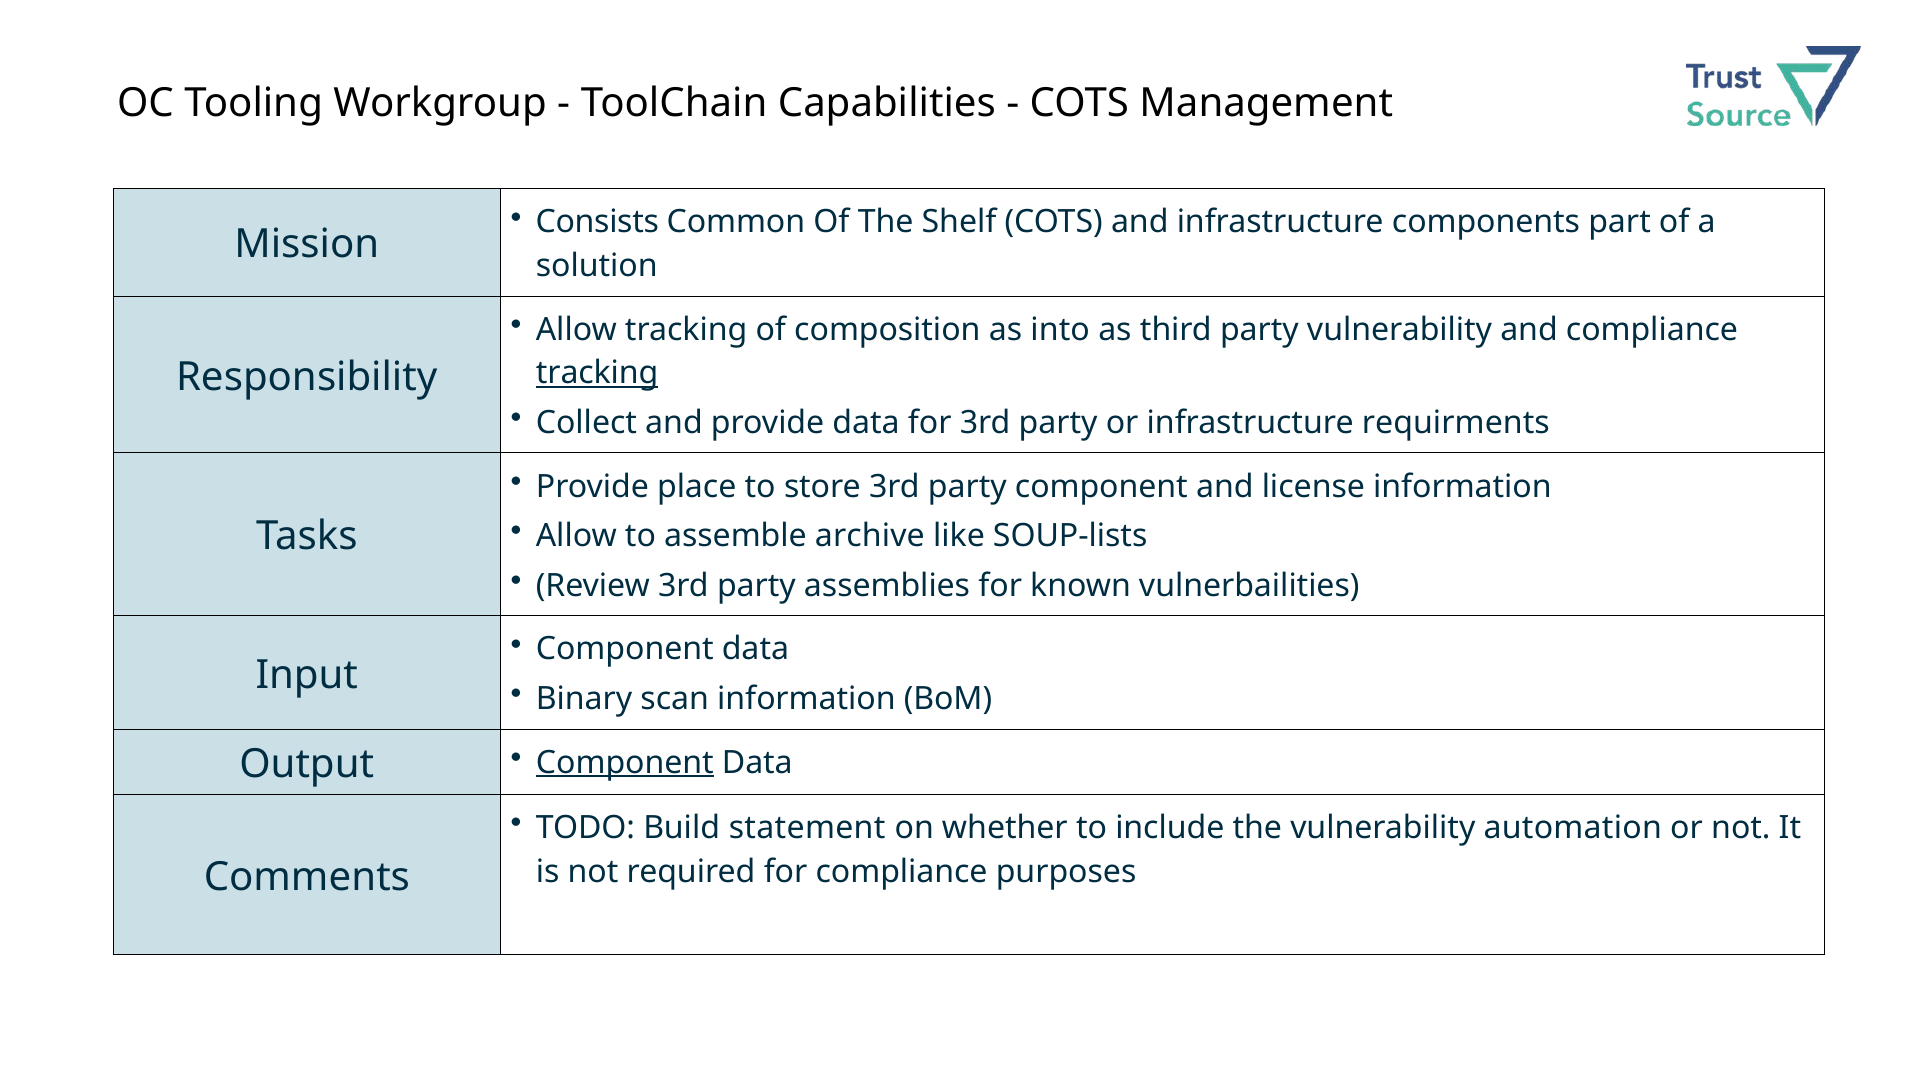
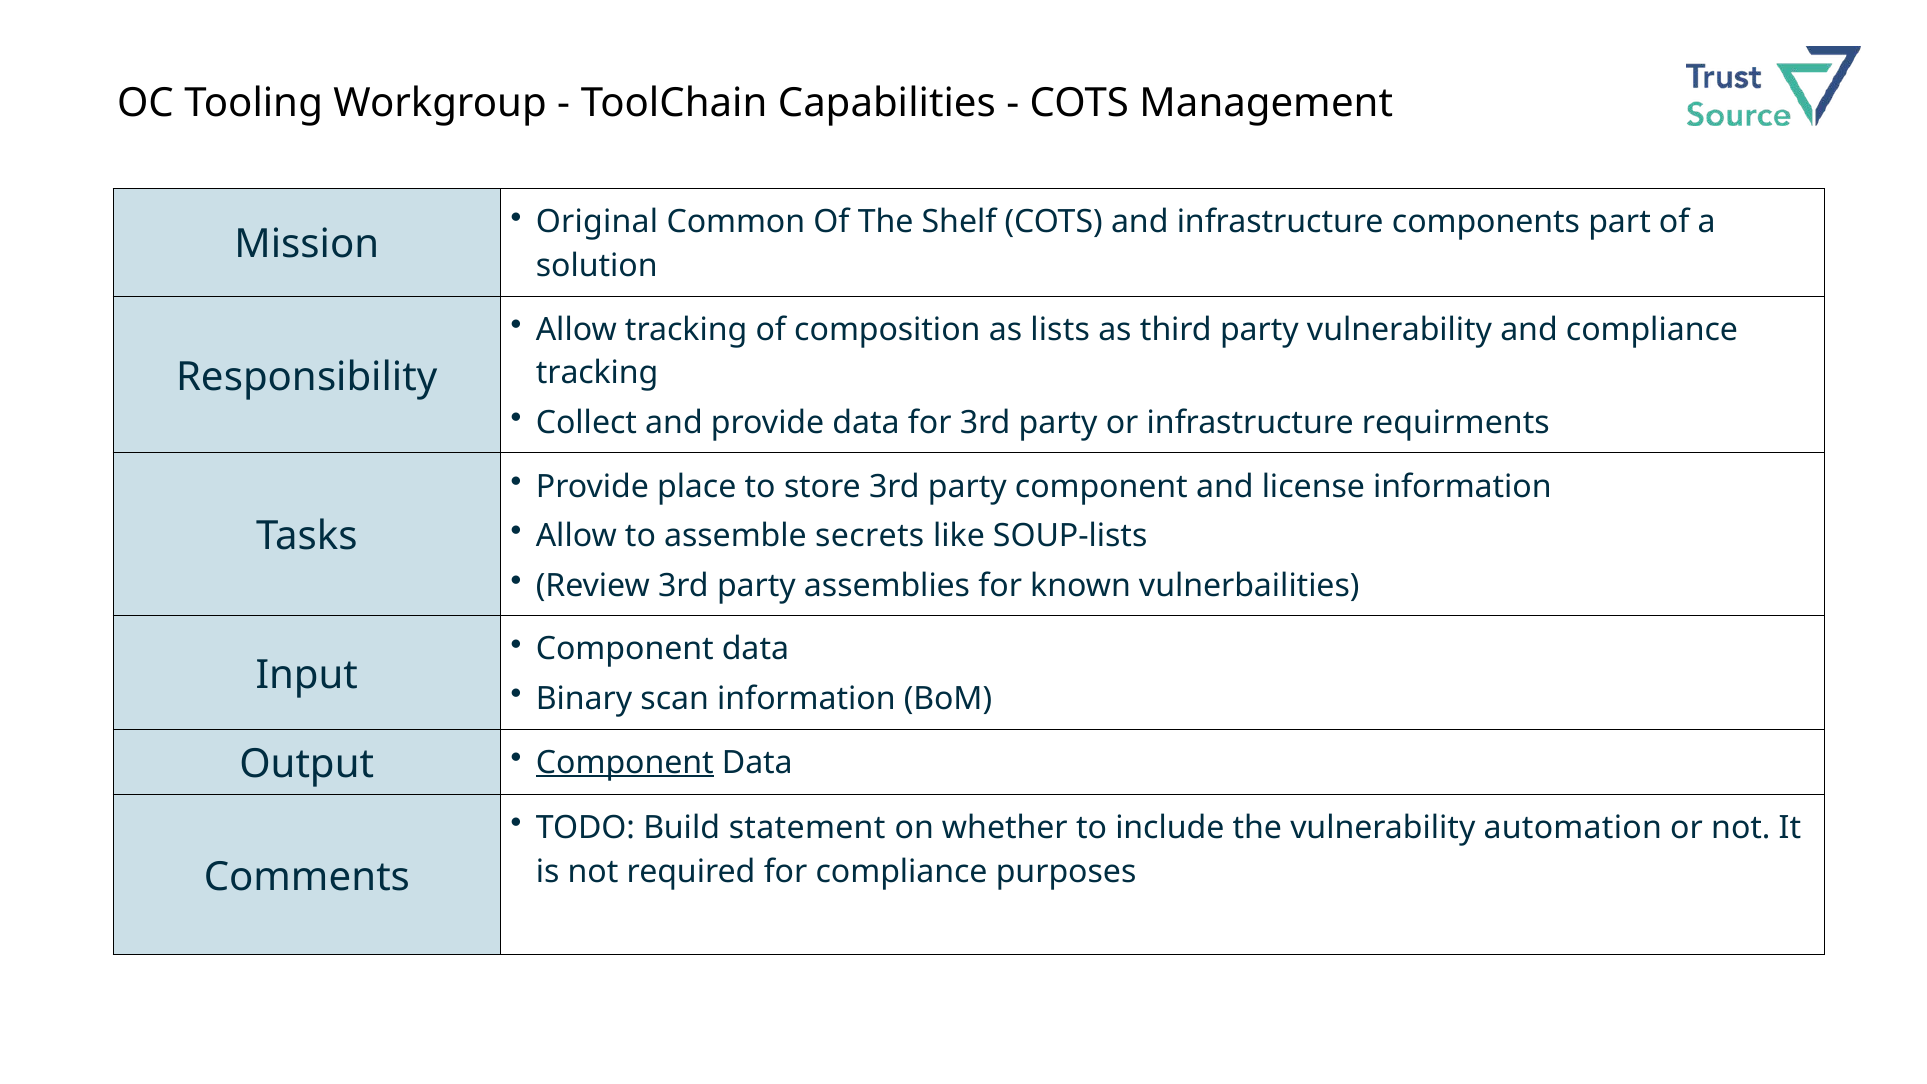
Consists: Consists -> Original (597, 222)
into: into -> lists (1060, 330)
tracking underline: present -> none (597, 373)
archive: archive -> secrets (870, 536)
